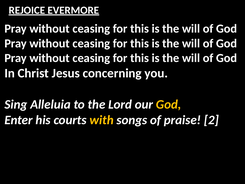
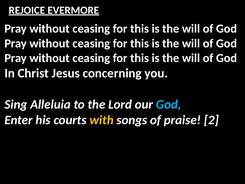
God colour: yellow -> light blue (169, 104)
